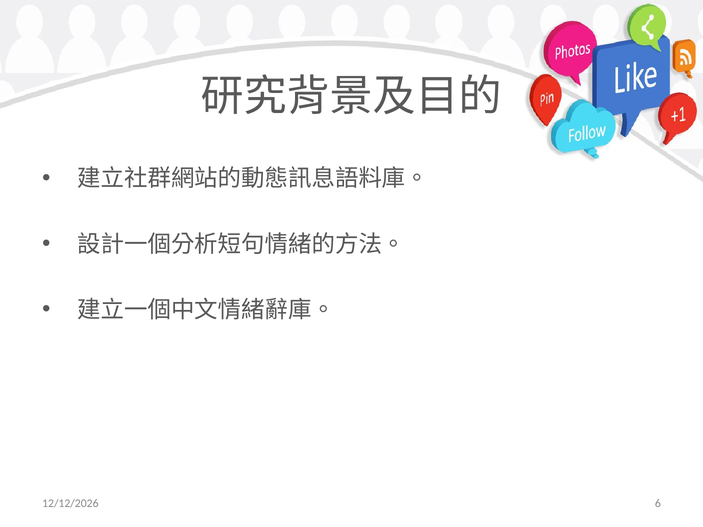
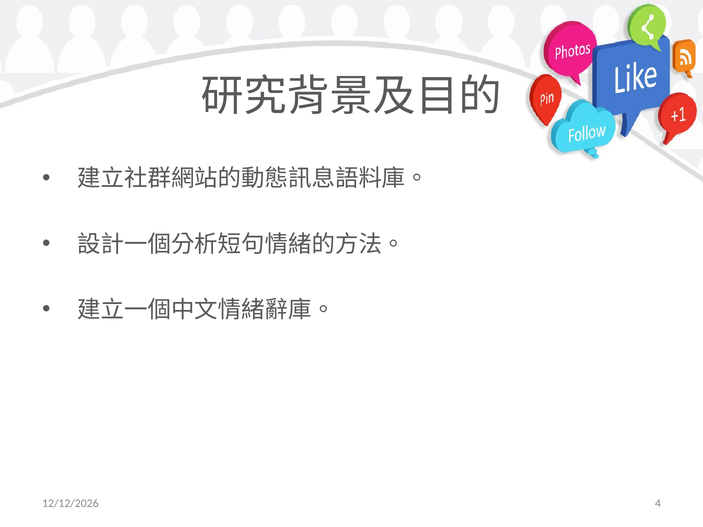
6: 6 -> 4 (658, 503)
